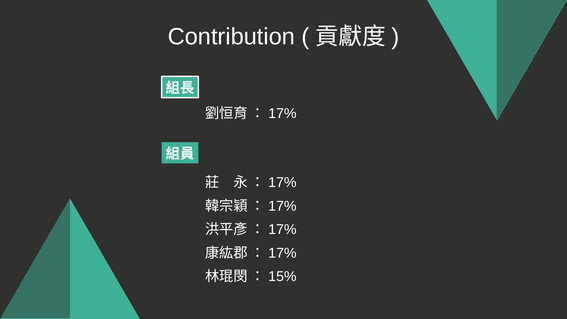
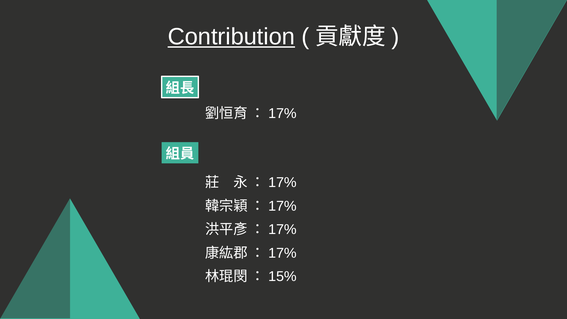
Contribution underline: none -> present (231, 37)
